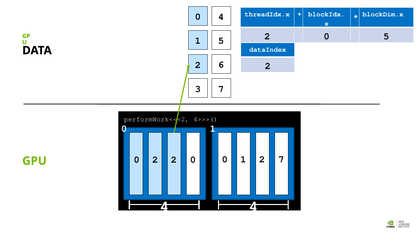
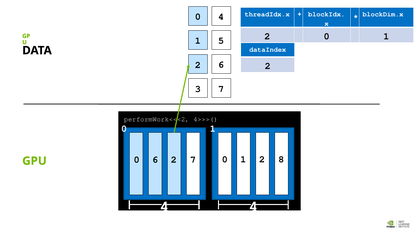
2 0 5: 5 -> 1 (386, 36)
0 2: 2 -> 6 (155, 160)
0: 0 -> 7 (193, 160)
2 7: 7 -> 8 (281, 160)
